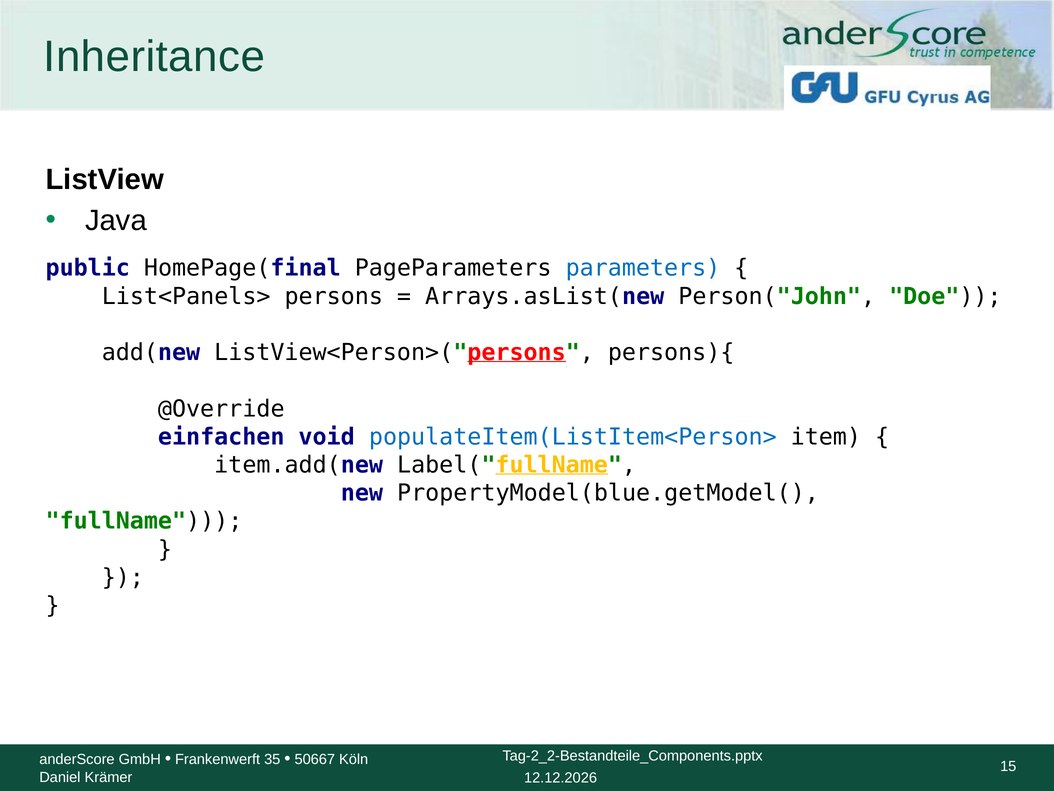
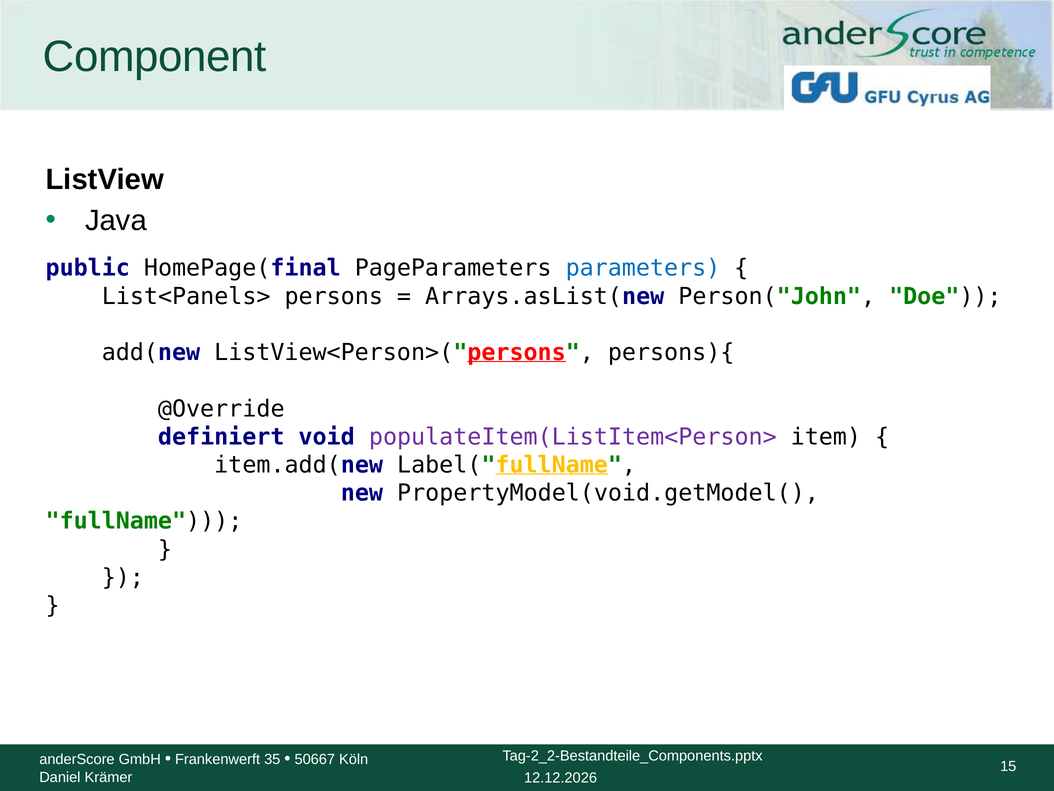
Inheritance: Inheritance -> Component (155, 57)
einfachen: einfachen -> definiert (221, 437)
populateItem(ListItem<Person> colour: blue -> purple (573, 437)
PropertyModel(blue.getModel(: PropertyModel(blue.getModel( -> PropertyModel(void.getModel( (608, 493)
